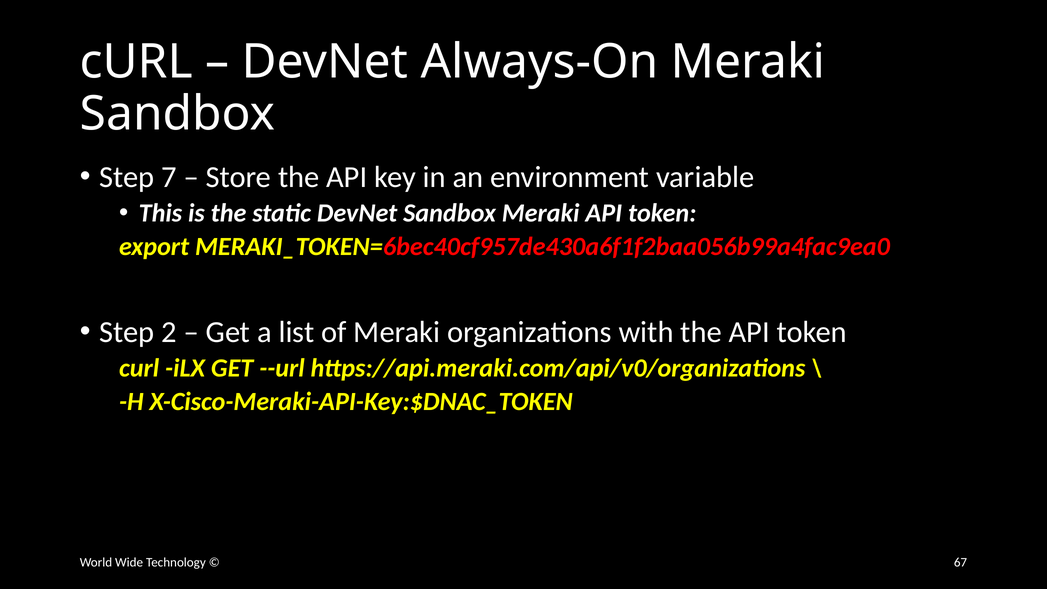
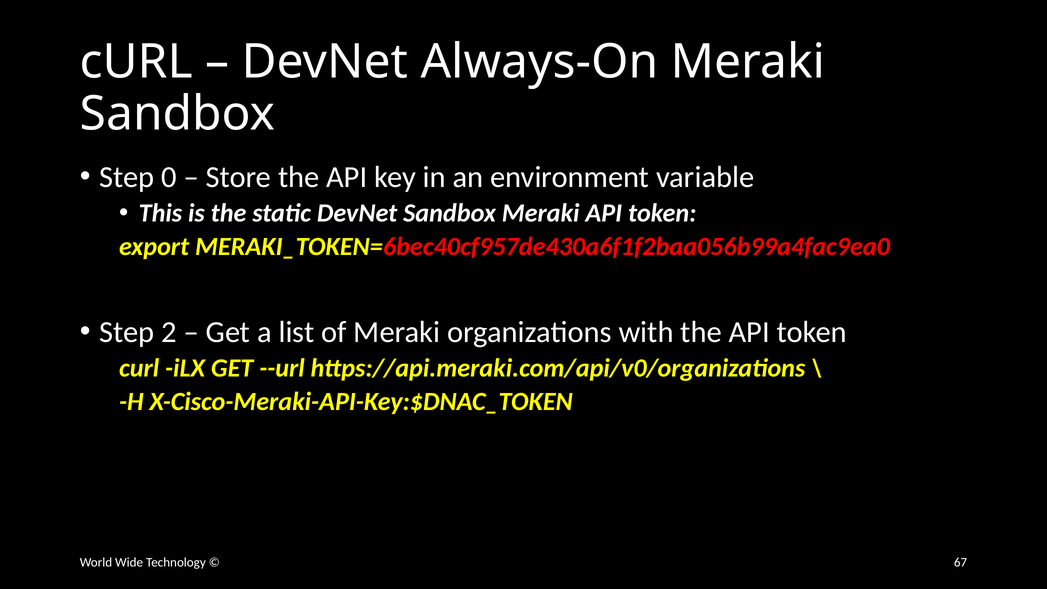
7: 7 -> 0 (169, 177)
